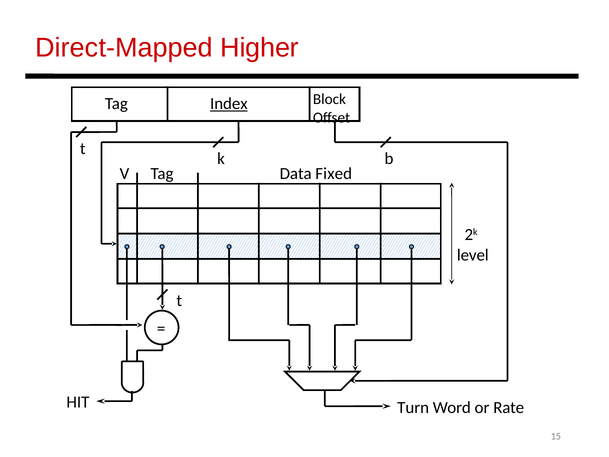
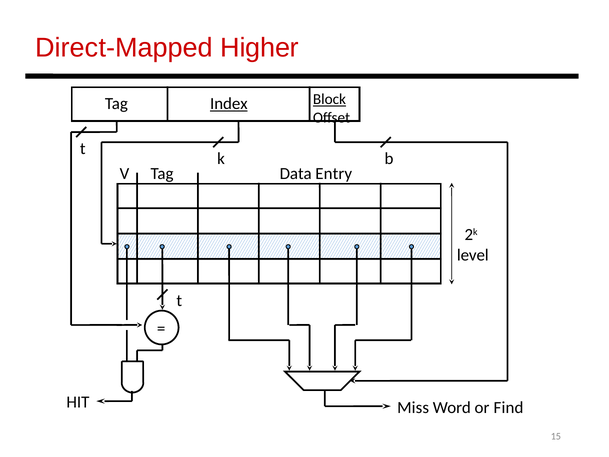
Block underline: none -> present (329, 99)
Fixed: Fixed -> Entry (334, 174)
Turn: Turn -> Miss (413, 407)
Rate: Rate -> Find (509, 407)
